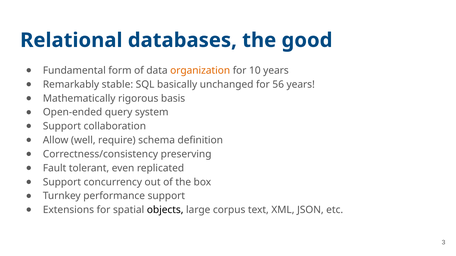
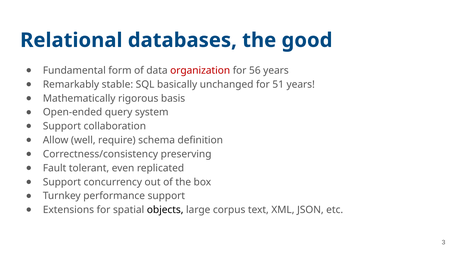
organization colour: orange -> red (200, 71)
10: 10 -> 56 (255, 71)
56: 56 -> 51 (278, 85)
